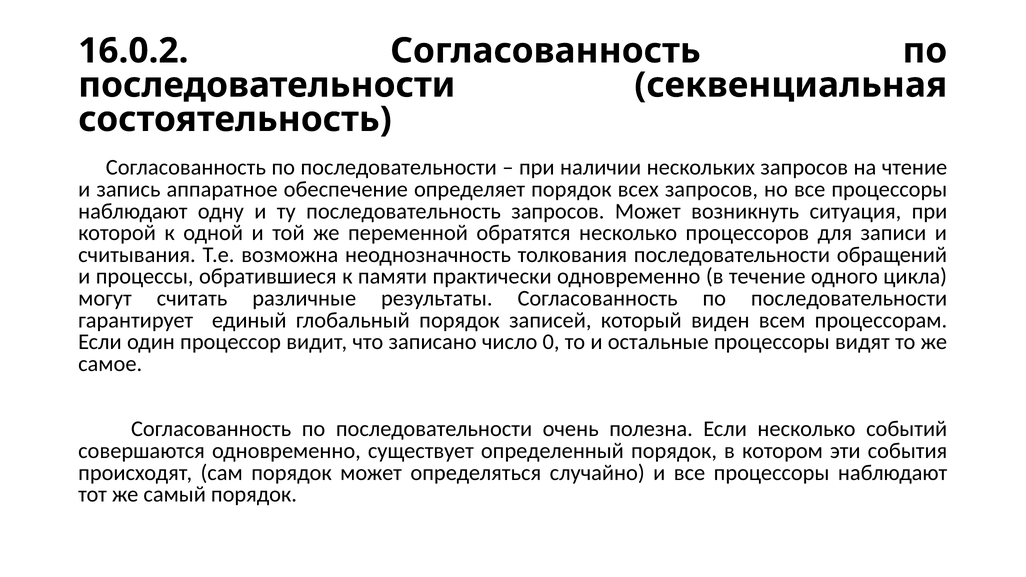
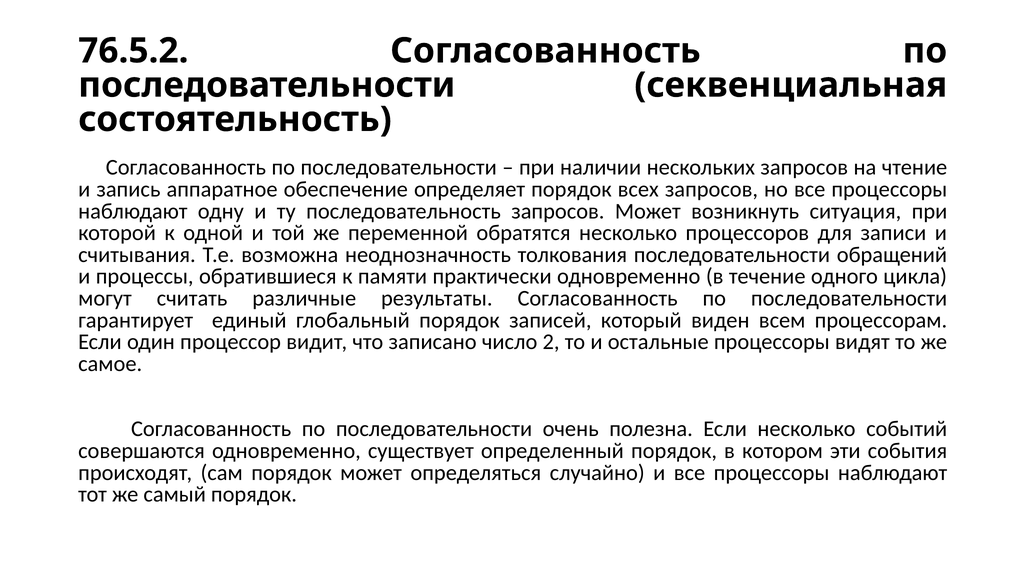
16.0.2: 16.0.2 -> 76.5.2 (133, 51)
0: 0 -> 2 (551, 342)
